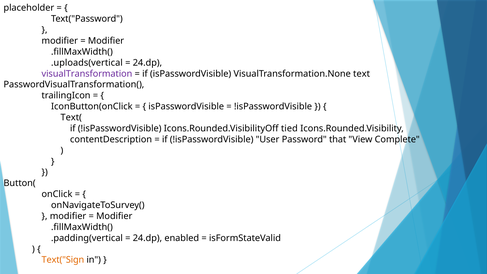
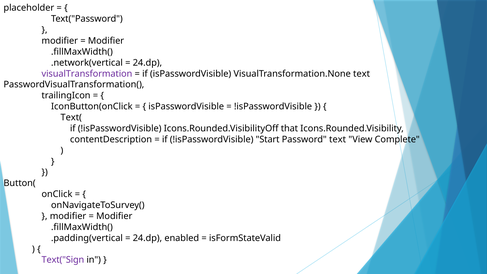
.uploads(vertical: .uploads(vertical -> .network(vertical (87, 63)
tied: tied -> that (289, 128)
User: User -> Start (268, 139)
Password that: that -> text (338, 139)
Text("Sign colour: orange -> purple (63, 260)
